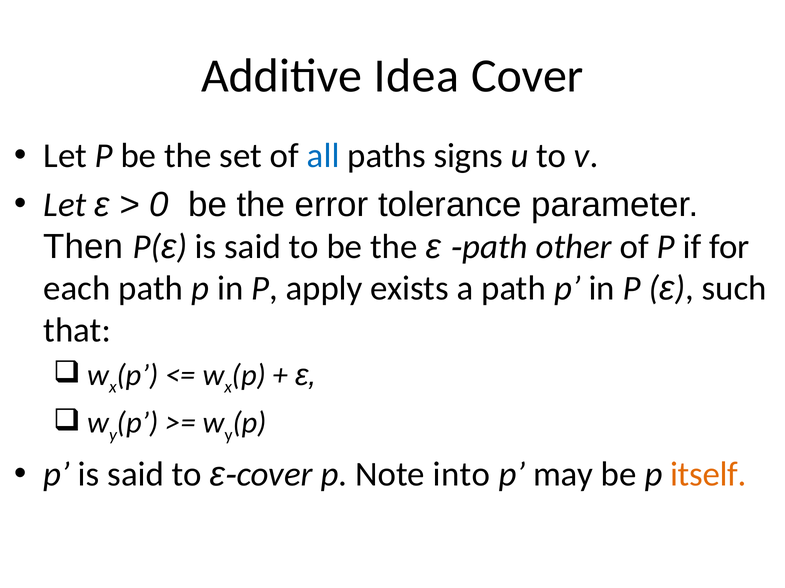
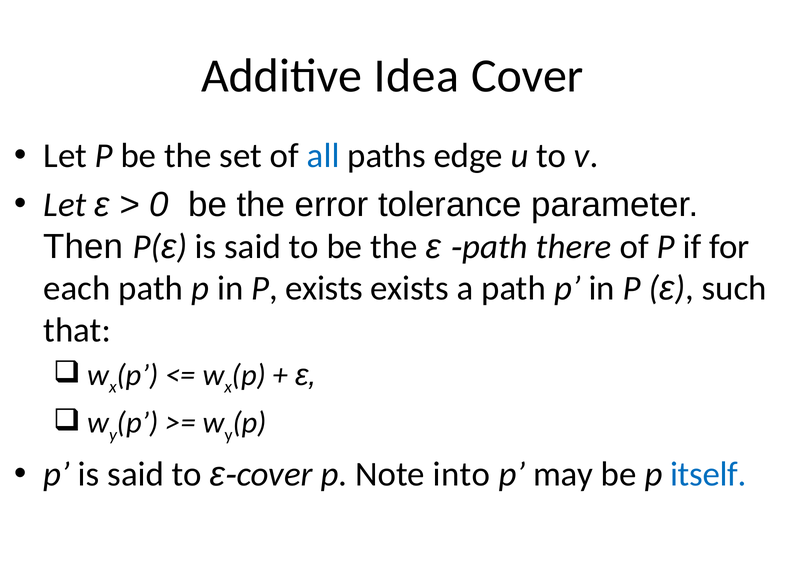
signs: signs -> edge (468, 156)
other: other -> there (574, 247)
P apply: apply -> exists (324, 289)
itself colour: orange -> blue (708, 475)
